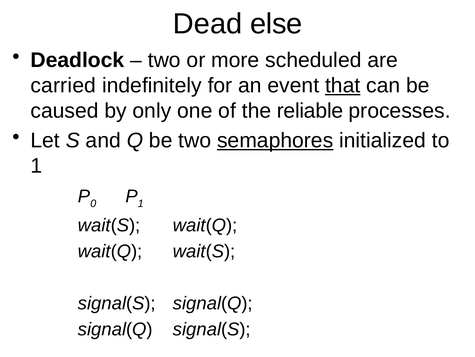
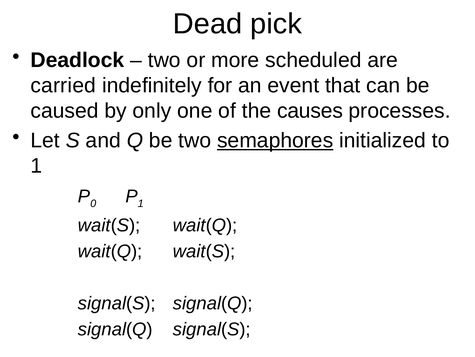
else: else -> pick (276, 24)
that underline: present -> none (343, 85)
reliable: reliable -> causes (310, 111)
